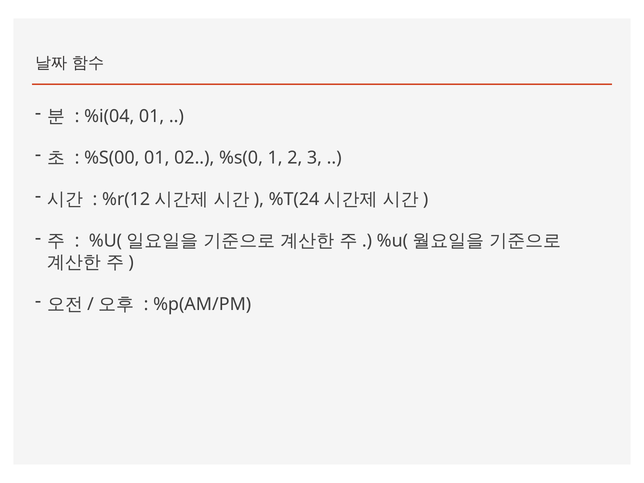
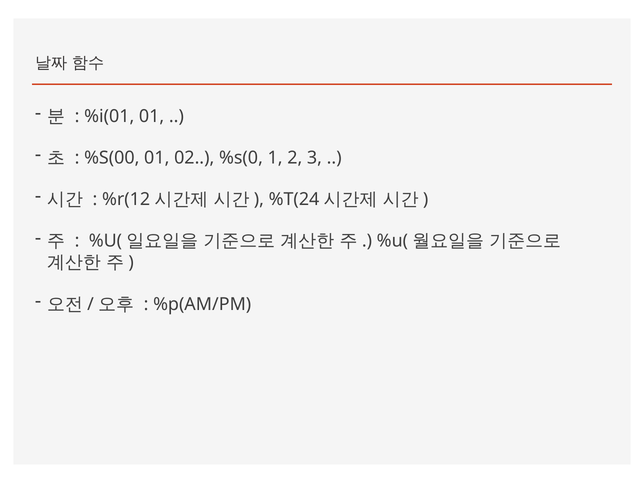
%i(04: %i(04 -> %i(01 (109, 116)
